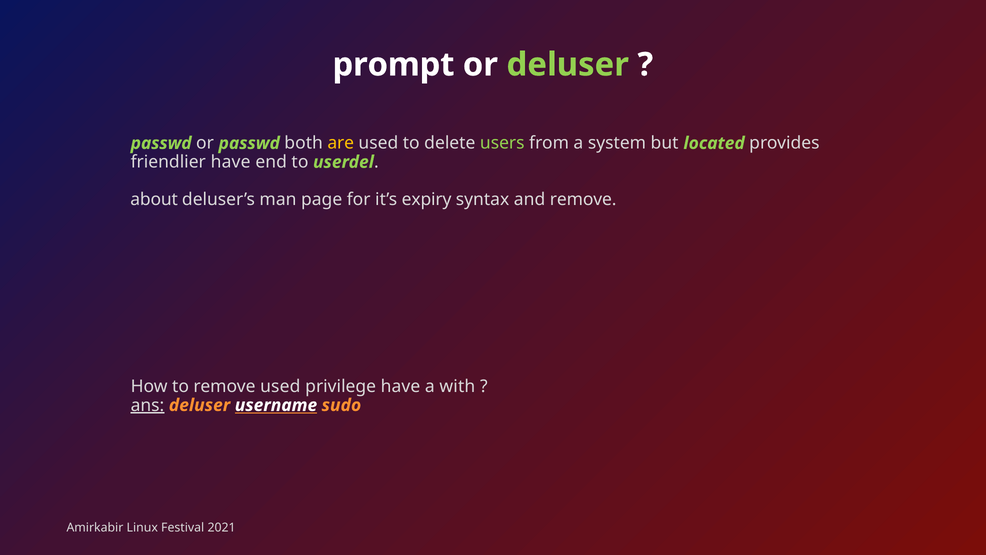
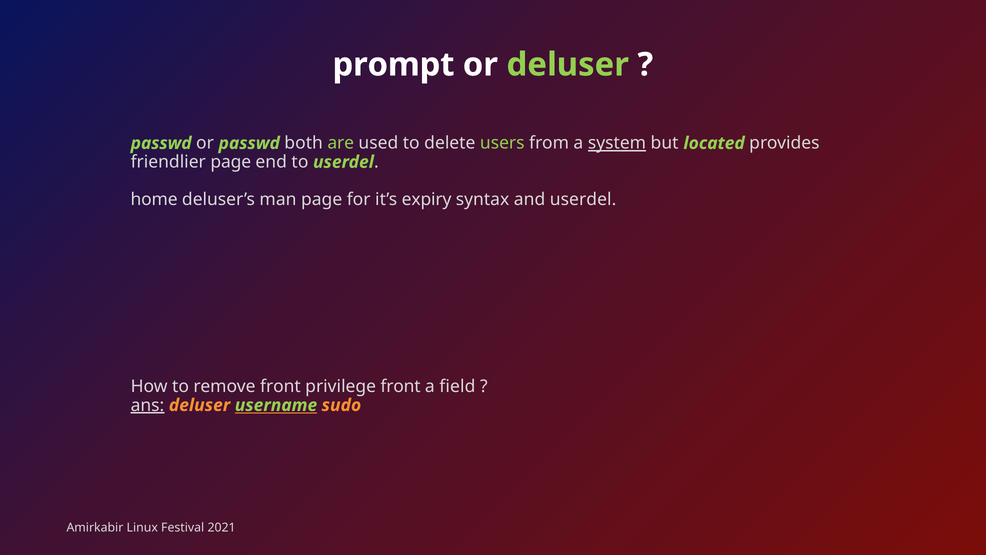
are colour: yellow -> light green (341, 143)
system underline: none -> present (617, 143)
friendlier have: have -> page (231, 162)
about: about -> home (154, 199)
and remove: remove -> userdel (583, 199)
remove used: used -> front (280, 386)
privilege have: have -> front (401, 386)
with: with -> field (457, 386)
username colour: white -> light green (276, 405)
